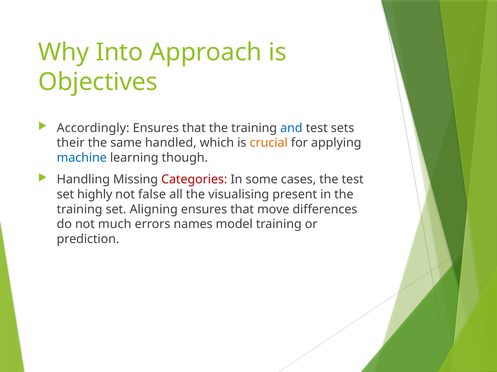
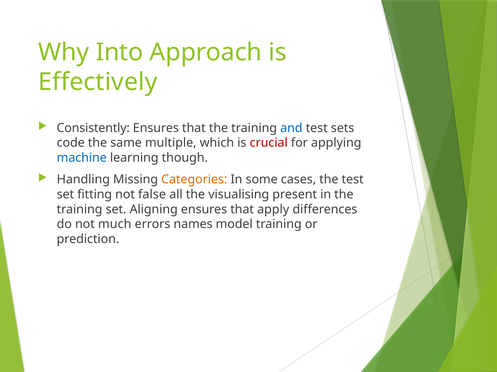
Objectives: Objectives -> Effectively (98, 82)
Accordingly: Accordingly -> Consistently (93, 128)
their: their -> code (71, 143)
handled: handled -> multiple (171, 143)
crucial colour: orange -> red (269, 143)
Categories colour: red -> orange (194, 180)
highly: highly -> fitting (95, 195)
move: move -> apply (273, 210)
